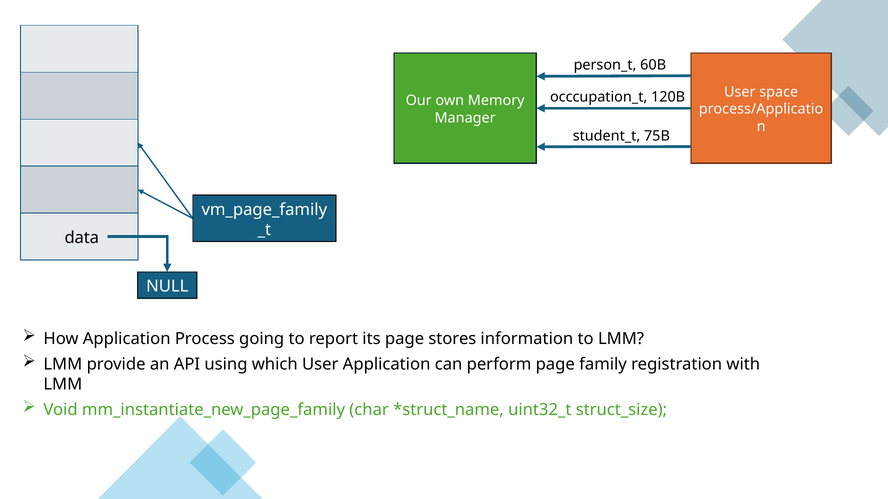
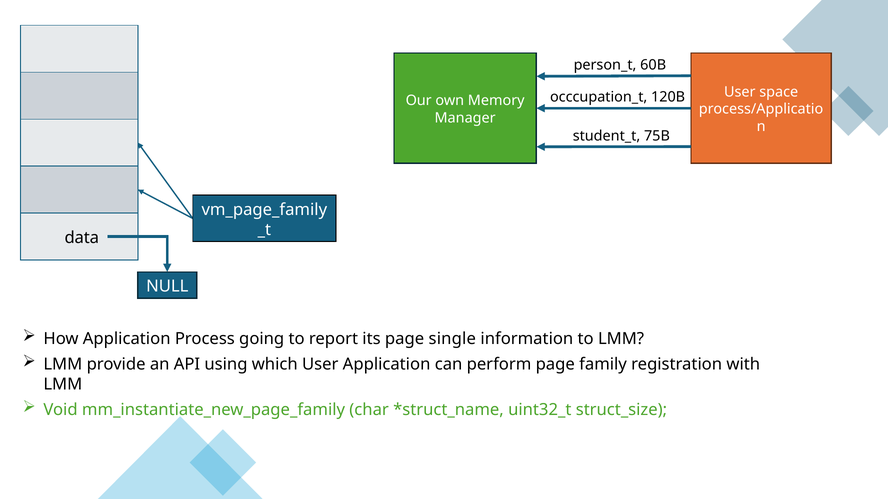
stores: stores -> single (452, 339)
